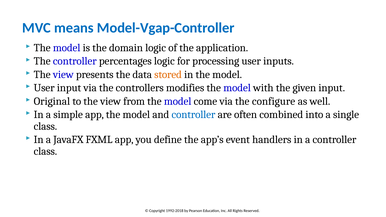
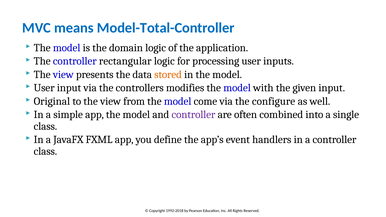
Model-Vgap-Controller: Model-Vgap-Controller -> Model-Total-Controller (166, 28)
percentages: percentages -> rectangular (125, 61)
controller colour: blue -> purple (193, 115)
